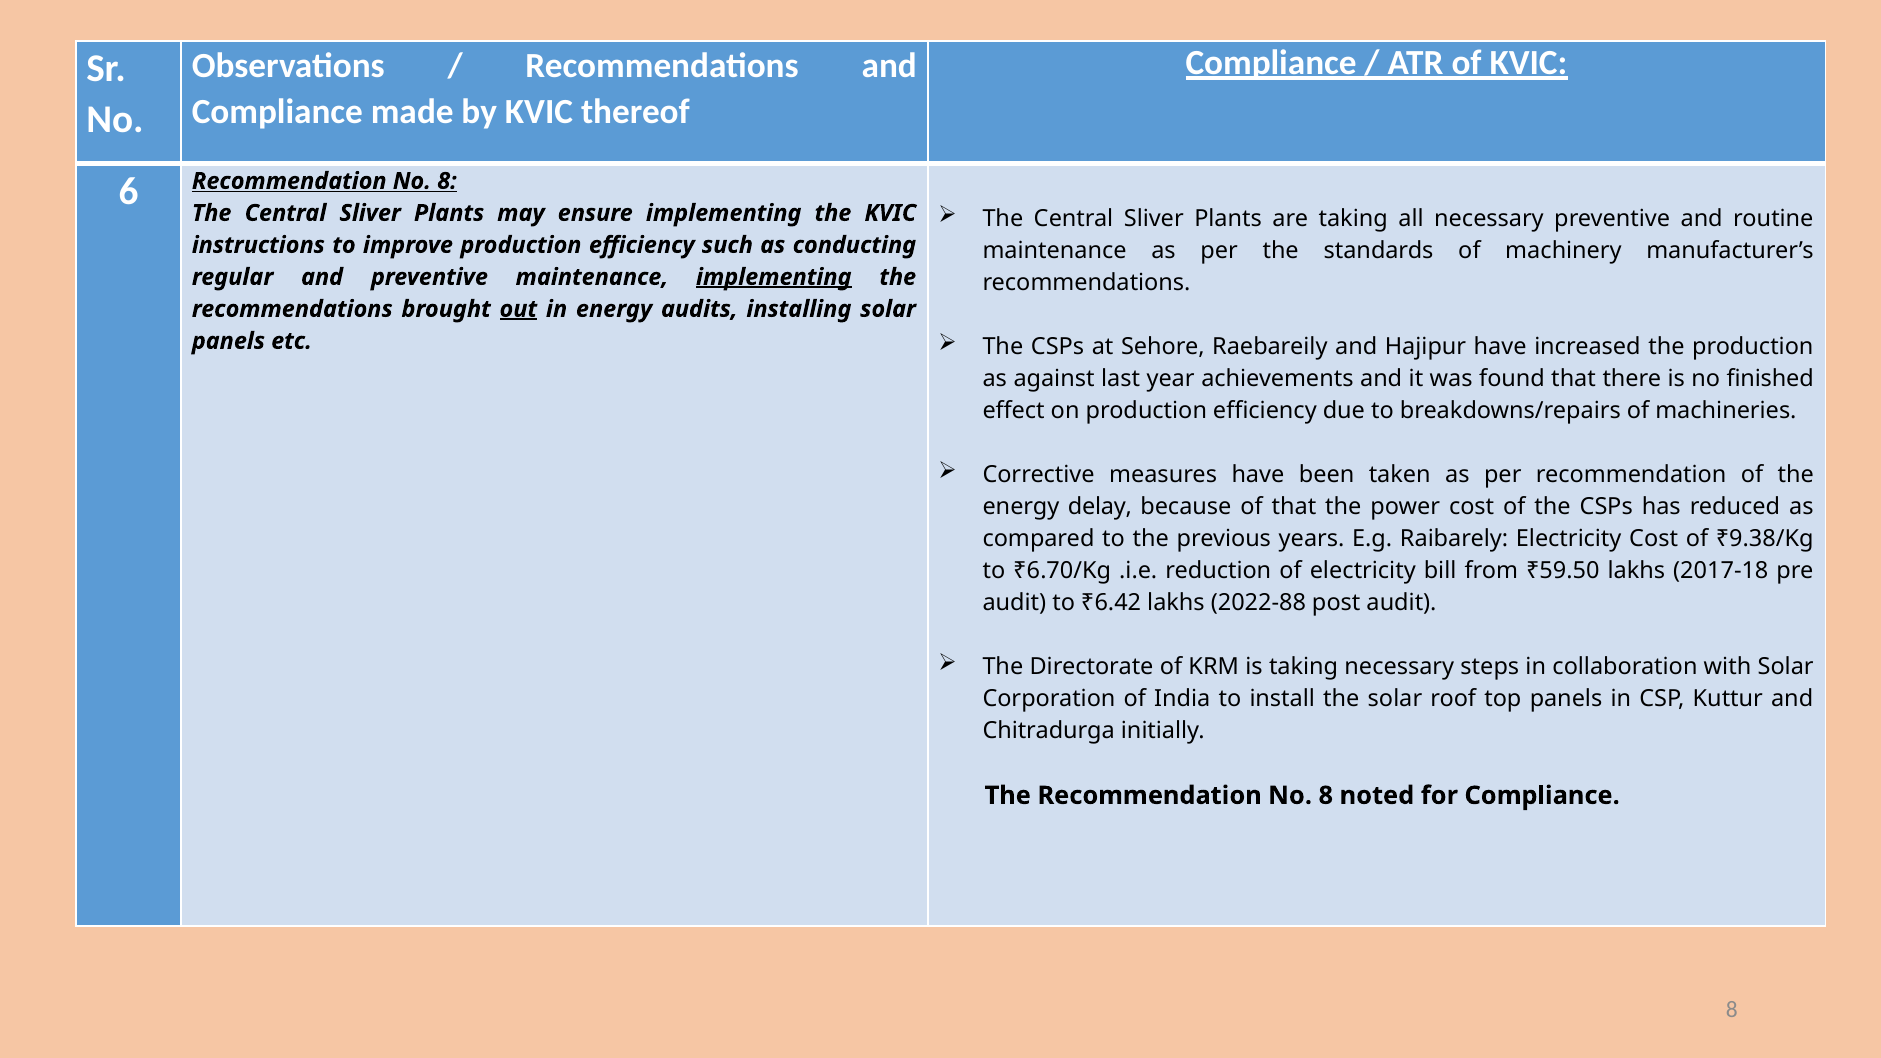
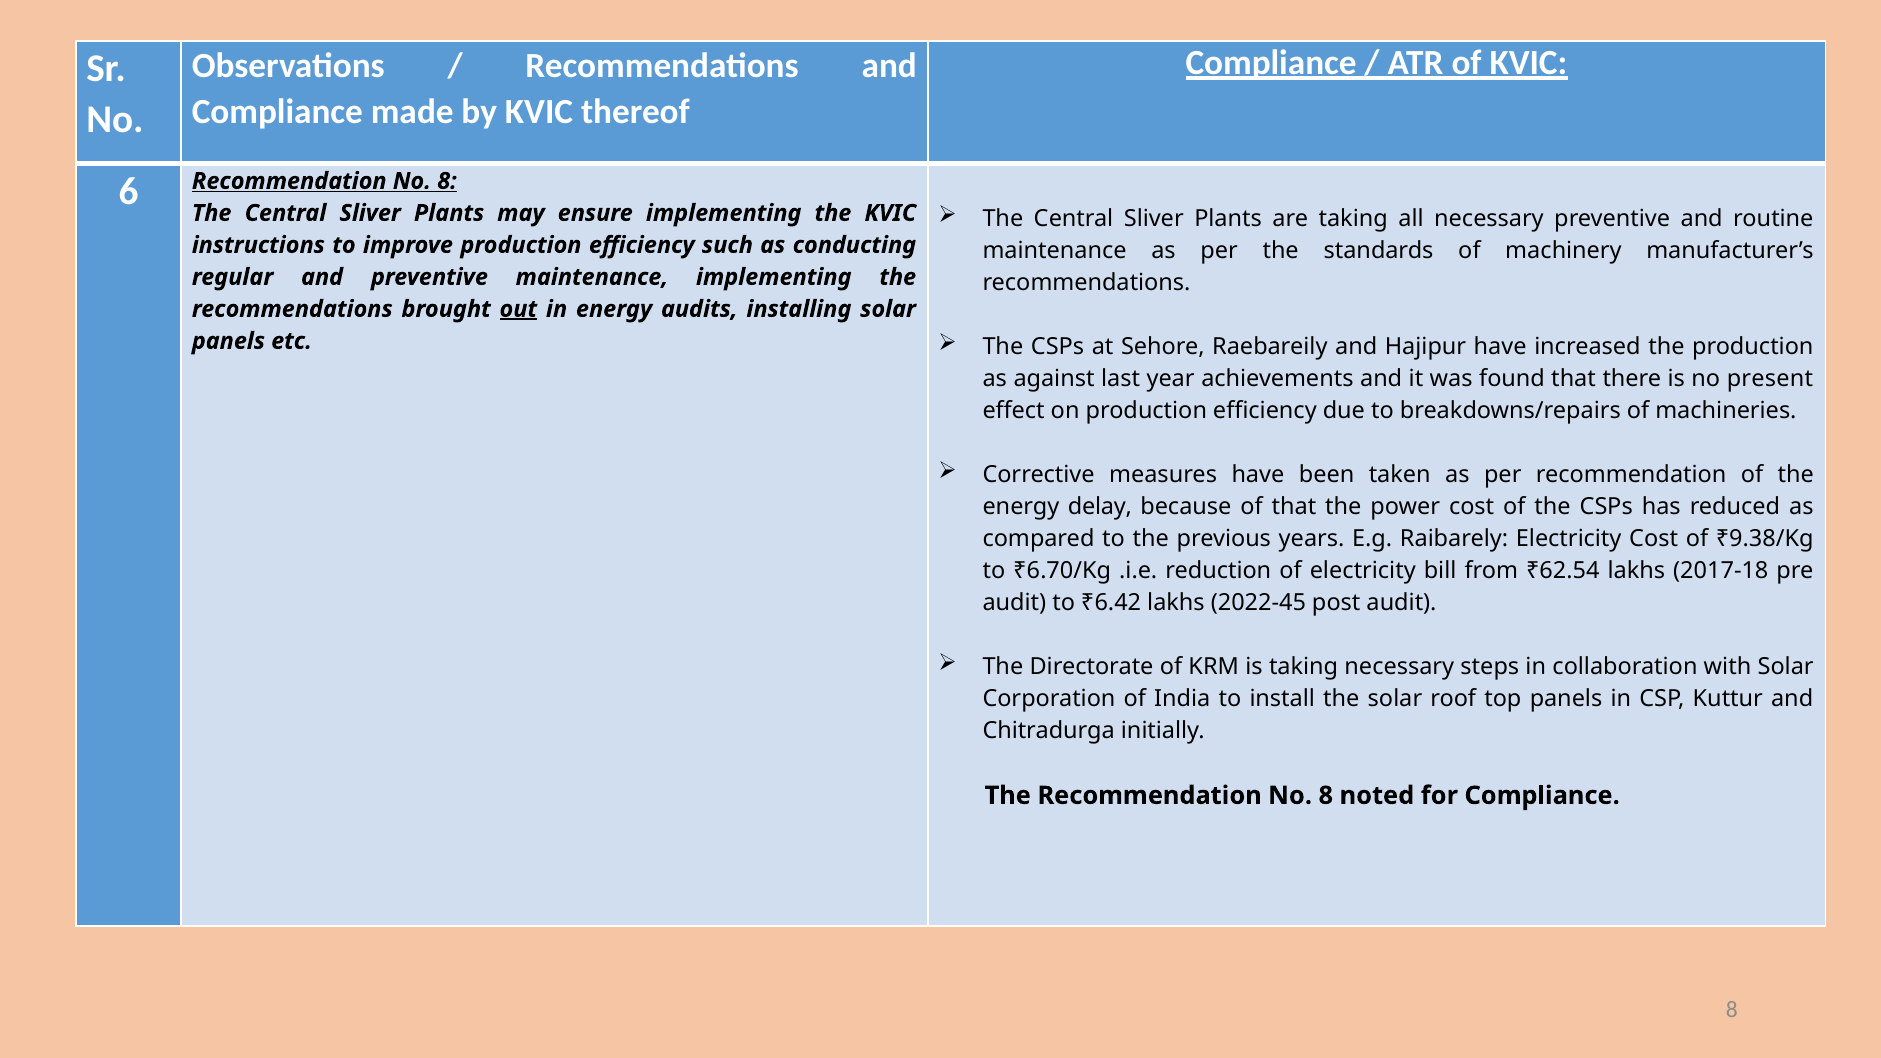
implementing underline: present -> none (774, 277)
finished: finished -> present (1770, 378)
₹59.50: ₹59.50 -> ₹62.54 (1563, 570)
2022-88: 2022-88 -> 2022-45 (1258, 602)
